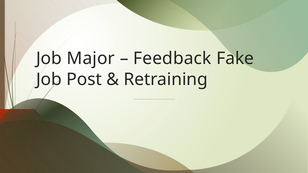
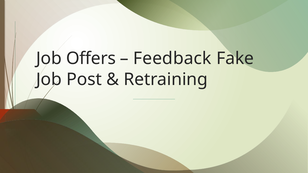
Major: Major -> Offers (91, 59)
